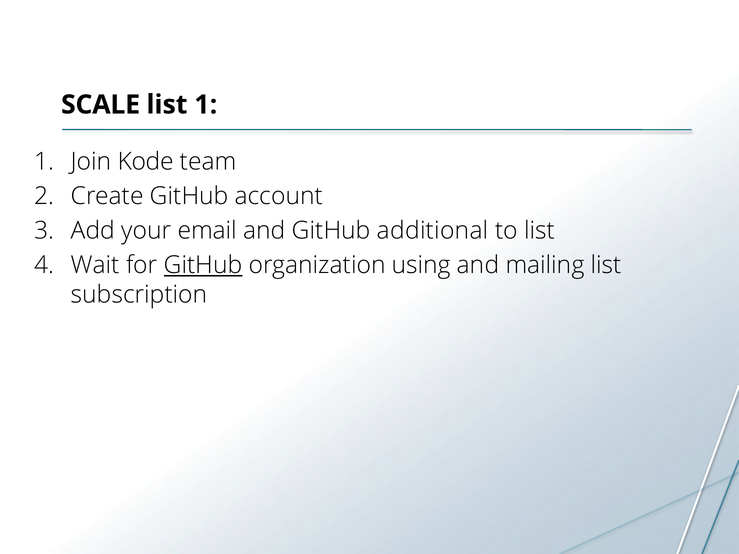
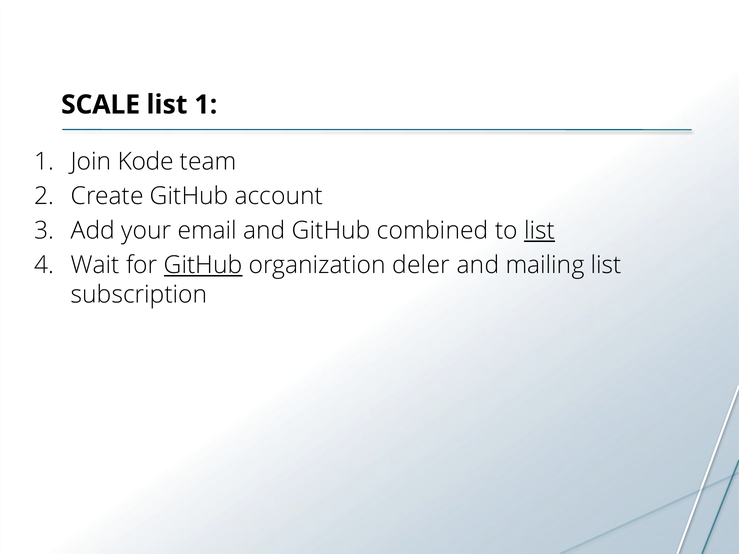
additional: additional -> combined (433, 231)
list underline: none -> present (540, 231)
using: using -> deler (421, 265)
